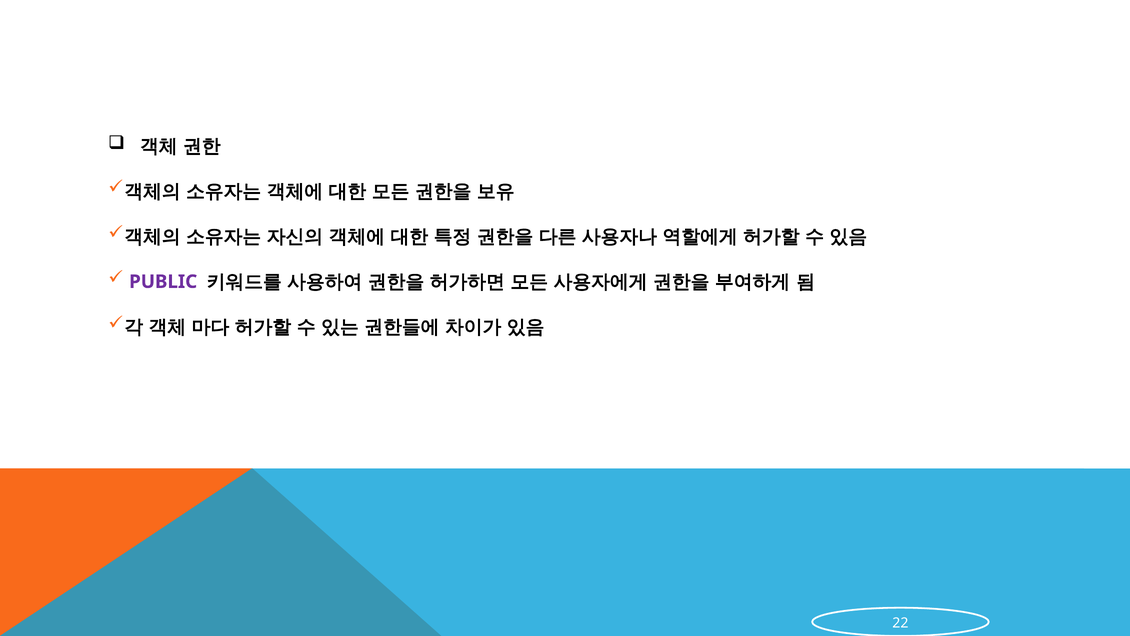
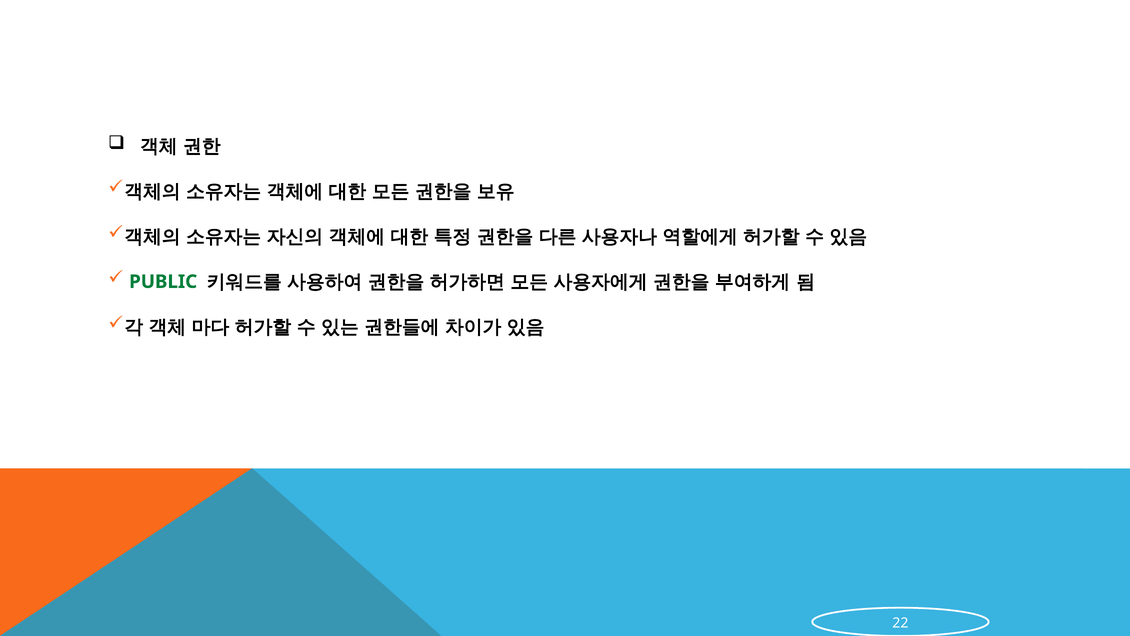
PUBLIC colour: purple -> green (163, 282)
